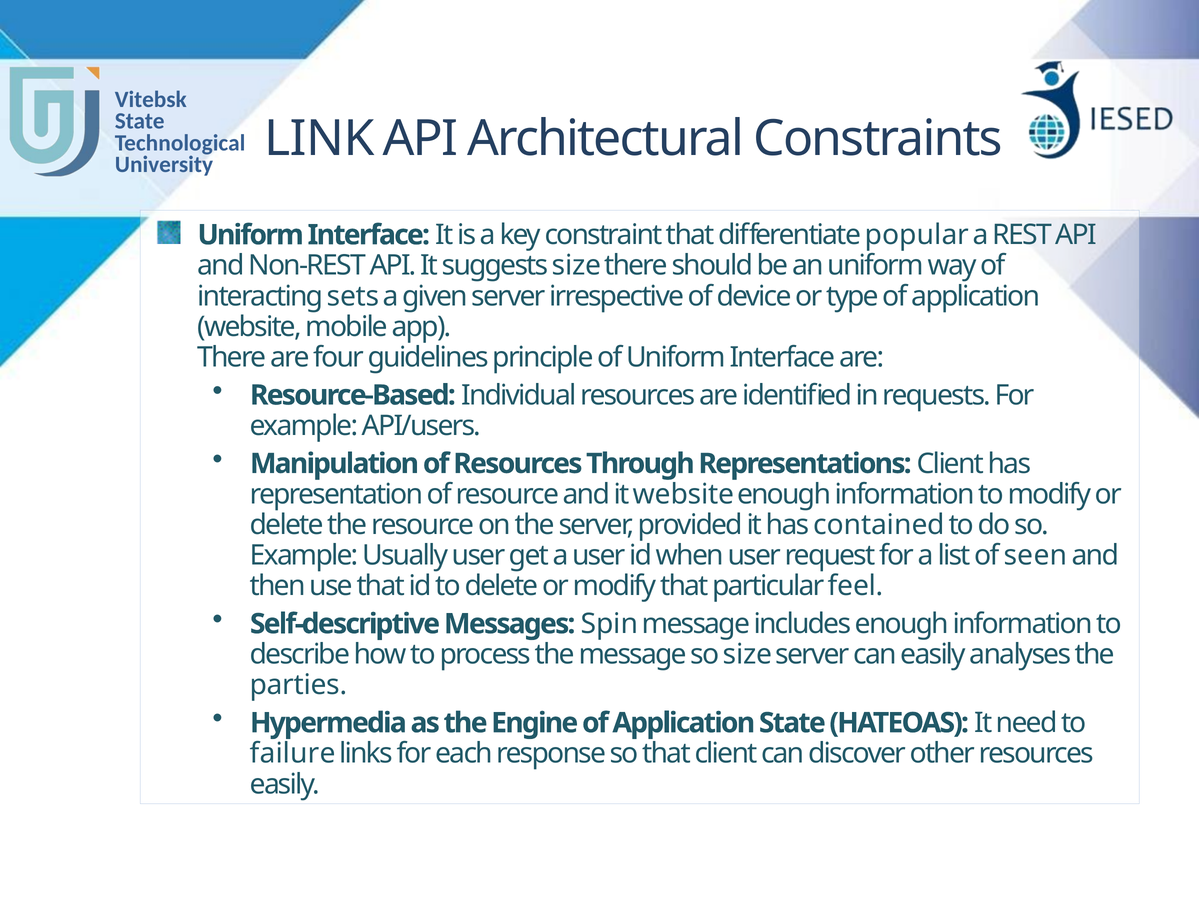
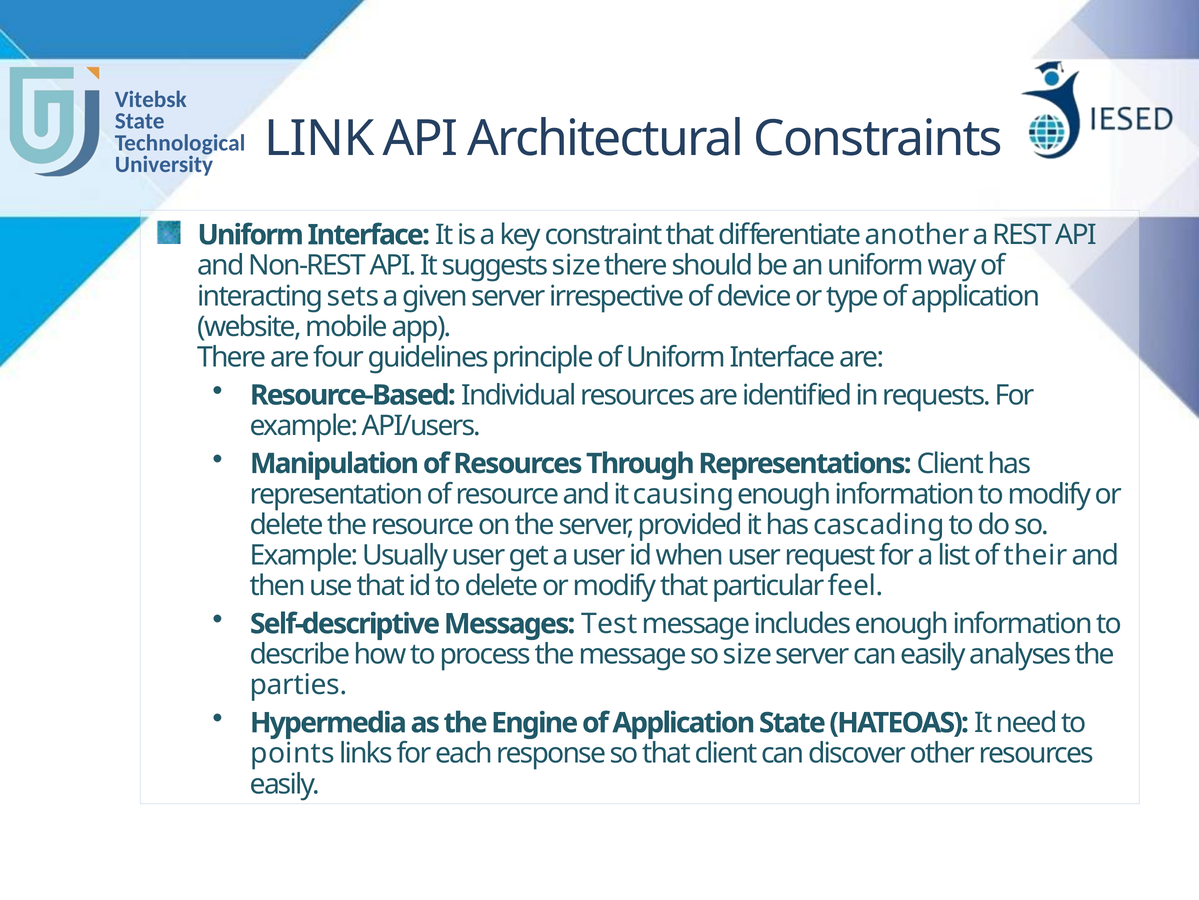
popular: popular -> another (917, 235)
it website: website -> causing (683, 494)
contained: contained -> cascading (879, 524)
seen: seen -> their (1035, 555)
Spin: Spin -> Test (609, 623)
failure: failure -> points (293, 753)
